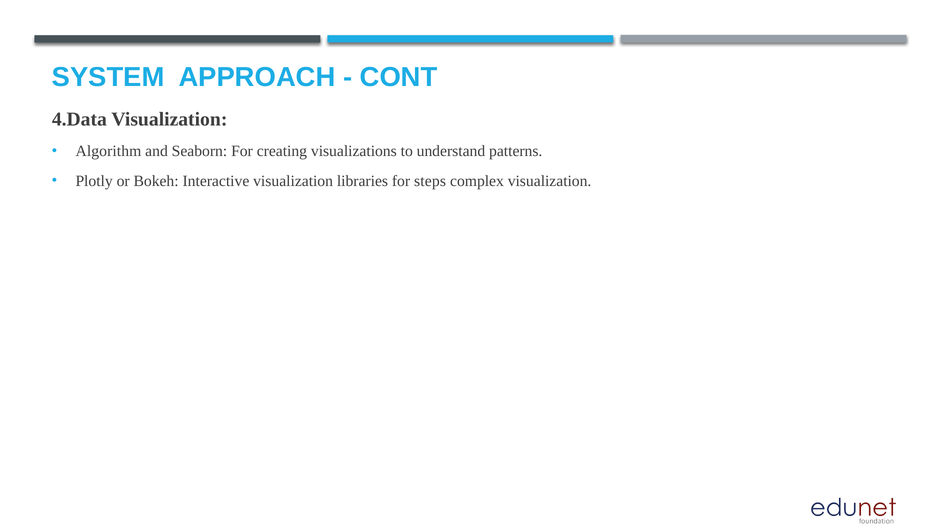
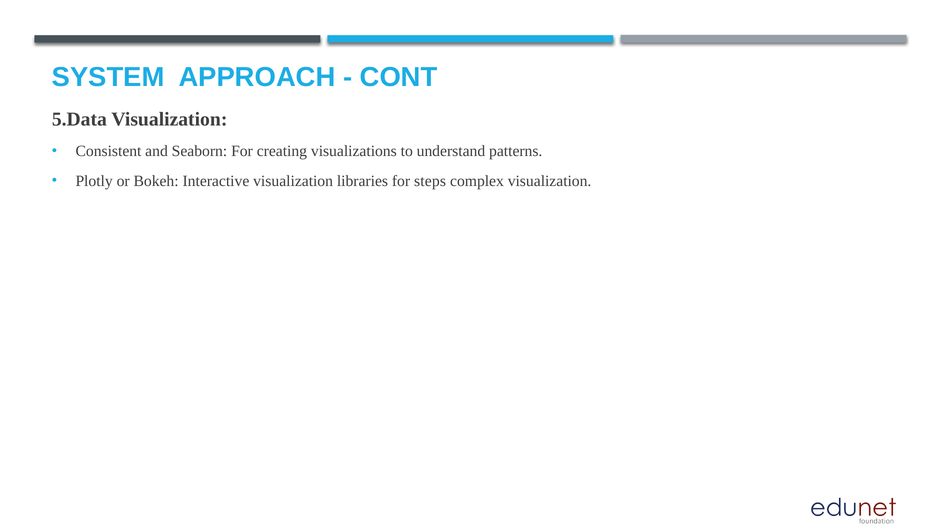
4.Data: 4.Data -> 5.Data (79, 120)
Algorithm: Algorithm -> Consistent (108, 151)
